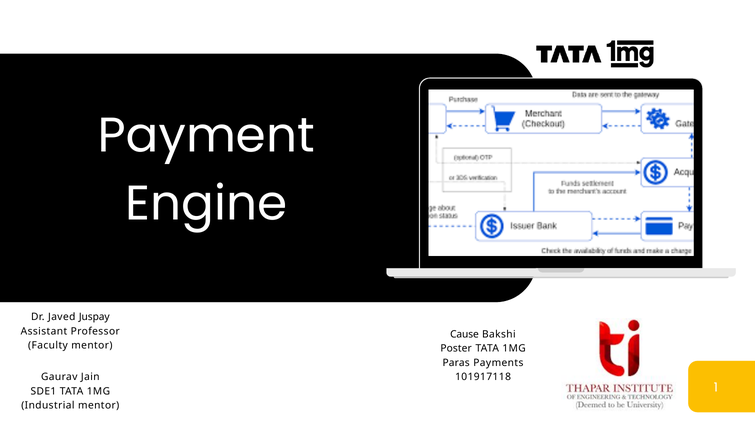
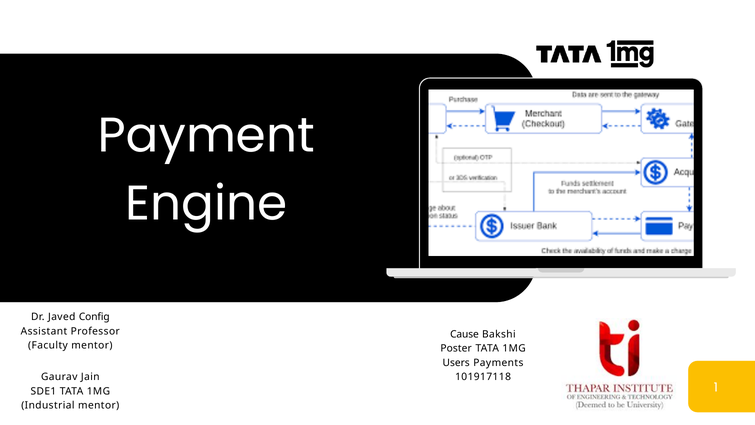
Juspay: Juspay -> Config (94, 317)
Paras: Paras -> Users (456, 363)
